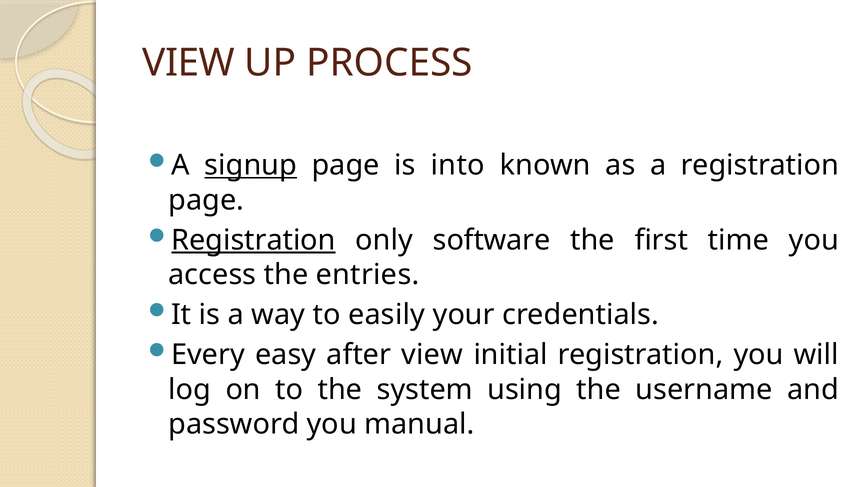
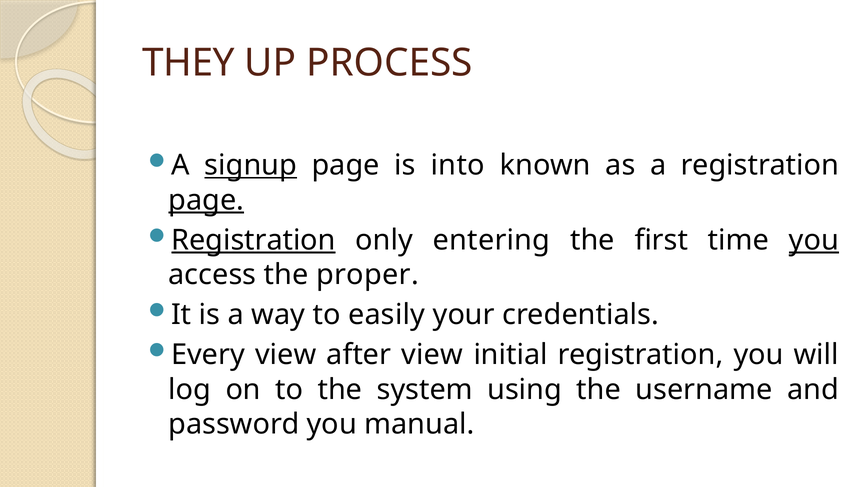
VIEW: VIEW -> THEY (189, 63)
page underline: none -> present (206, 200)
software: software -> entering (491, 240)
you underline: none -> present (814, 240)
entries: entries -> proper (368, 275)
Every easy: easy -> view (286, 355)
